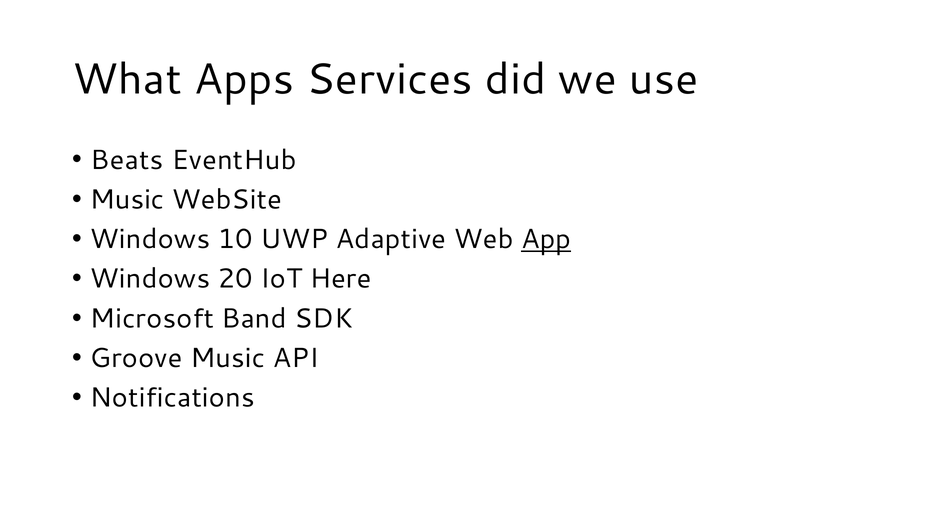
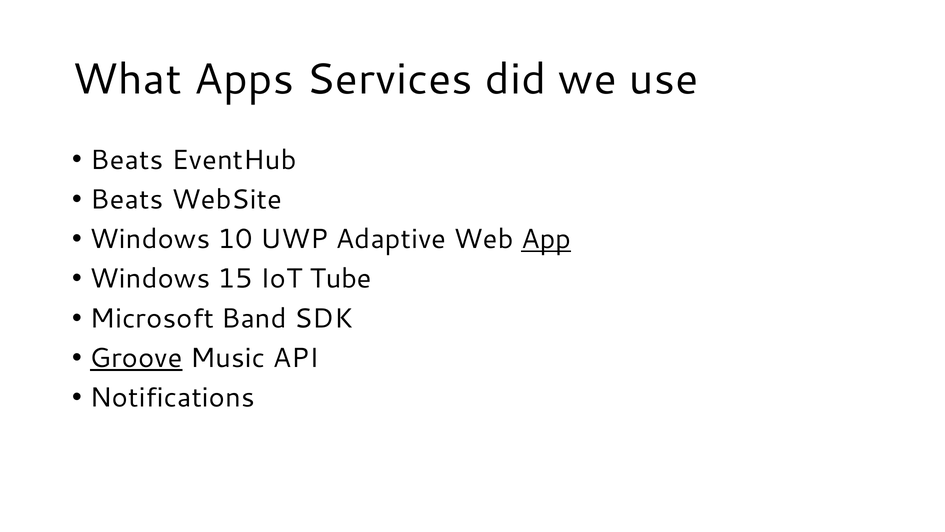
Music: Music -> Beats (127, 199)
20: 20 -> 15 (235, 279)
Here: Here -> Tube (341, 279)
Groove underline: none -> present (136, 358)
